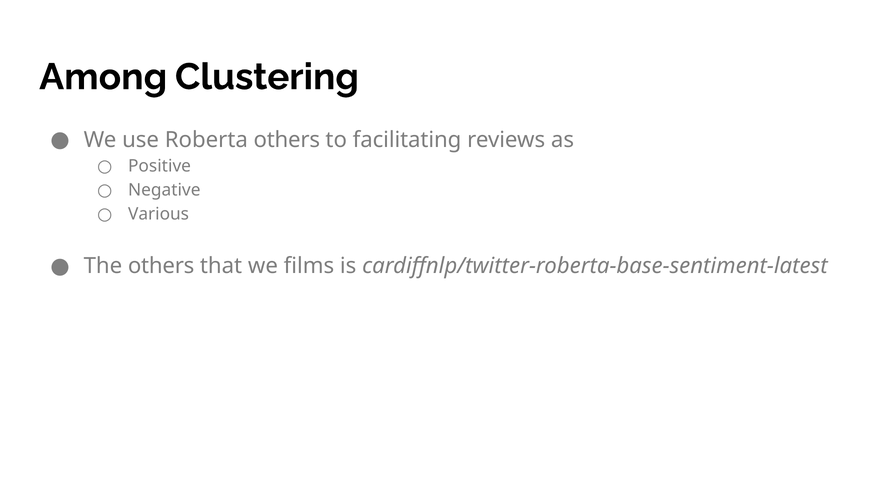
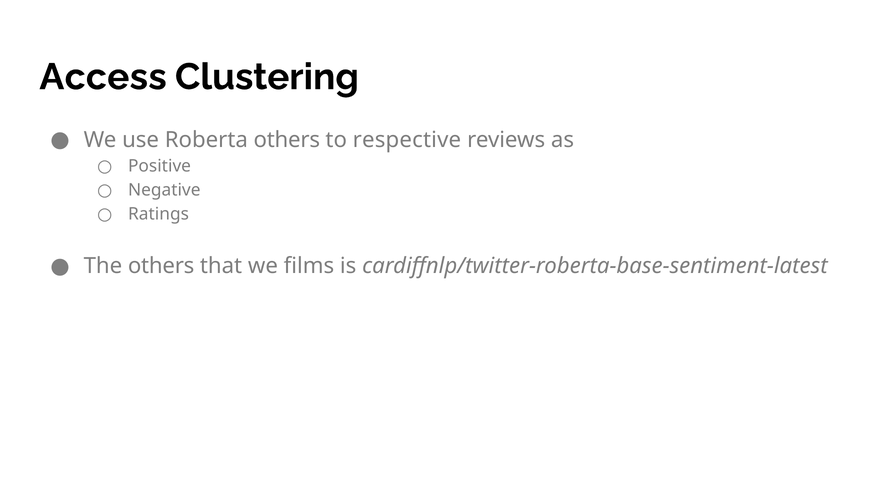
Among: Among -> Access (103, 77)
facilitating: facilitating -> respective (407, 140)
Various: Various -> Ratings (159, 214)
